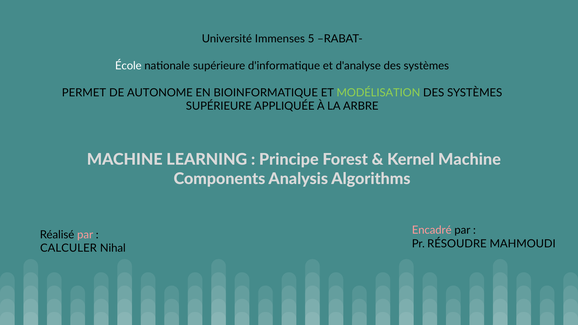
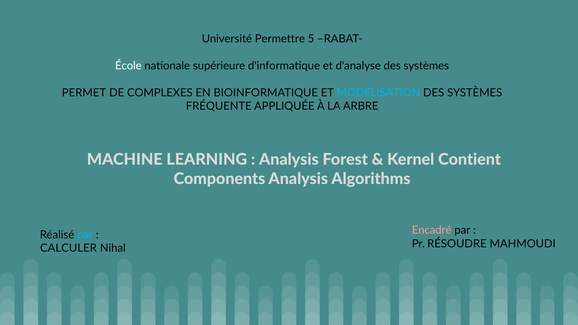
Immenses: Immenses -> Permettre (280, 39)
AUTONOME: AUTONOME -> COMPLEXES (160, 93)
MODÉLISATION colour: light green -> light blue (378, 93)
SUPÉRIEURE: SUPÉRIEURE -> FRÉQUENTE (219, 106)
Principe: Principe -> Analysis (289, 160)
Kernel Machine: Machine -> Contient (470, 160)
par colour: pink -> light blue (85, 235)
